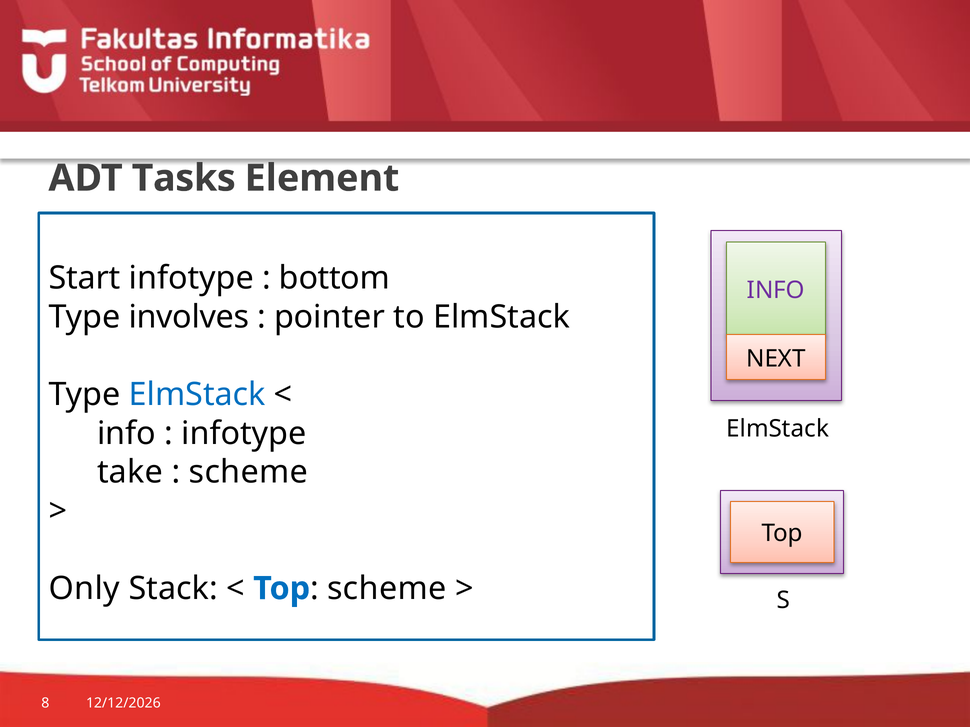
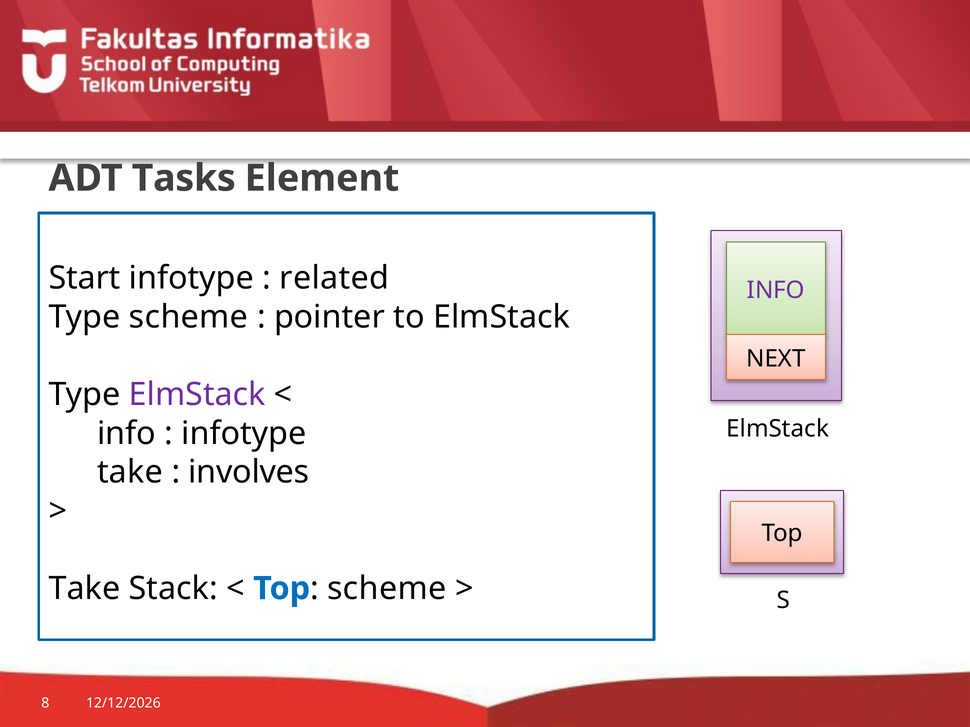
bottom: bottom -> related (334, 278)
Type involves: involves -> scheme (189, 317)
ElmStack colour: blue -> purple (197, 395)
scheme: scheme -> involves (249, 472)
Only: Only -> Take (84, 589)
